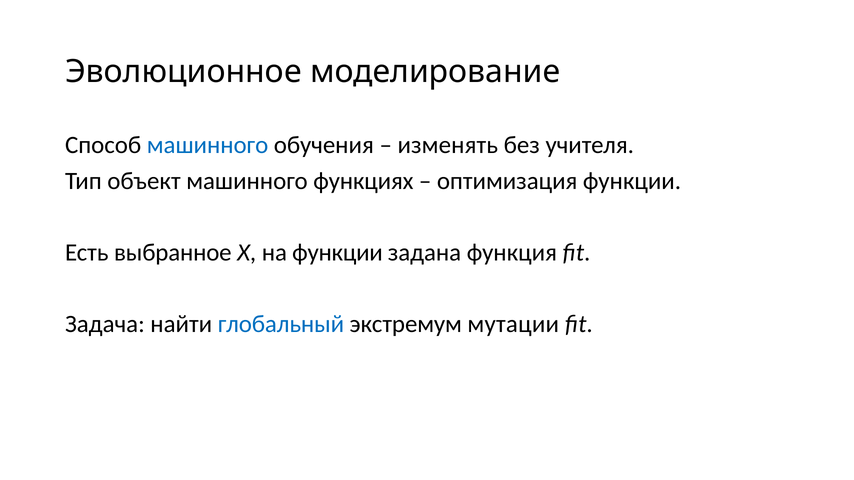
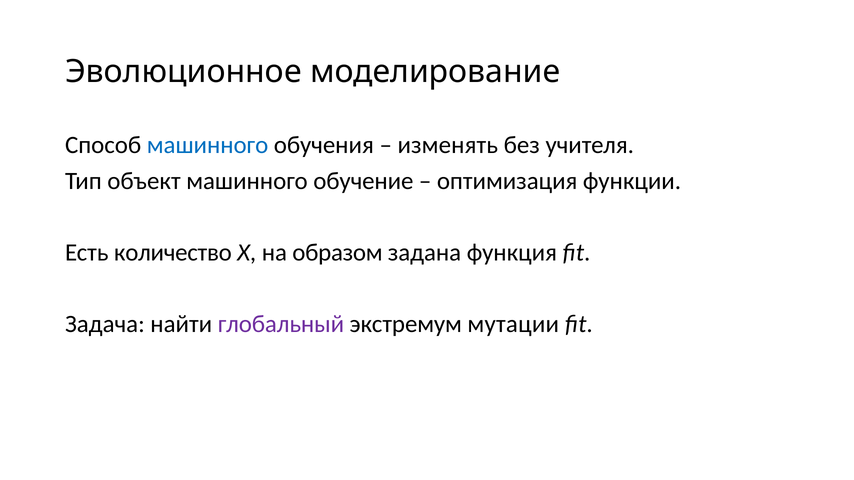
функциях: функциях -> обучение (363, 181)
выбранное: выбранное -> количество (173, 253)
на функции: функции -> образом (338, 253)
глобальный colour: blue -> purple (281, 324)
